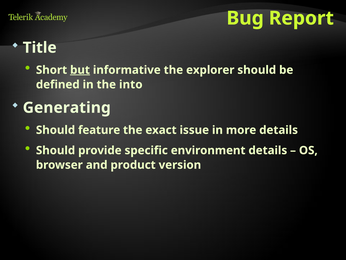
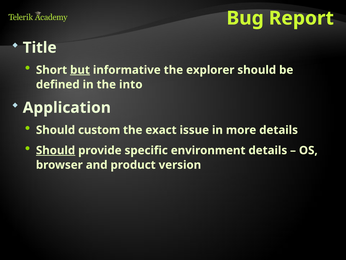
Generating: Generating -> Application (67, 107)
feature: feature -> custom (99, 130)
Should underline: none -> present (56, 150)
